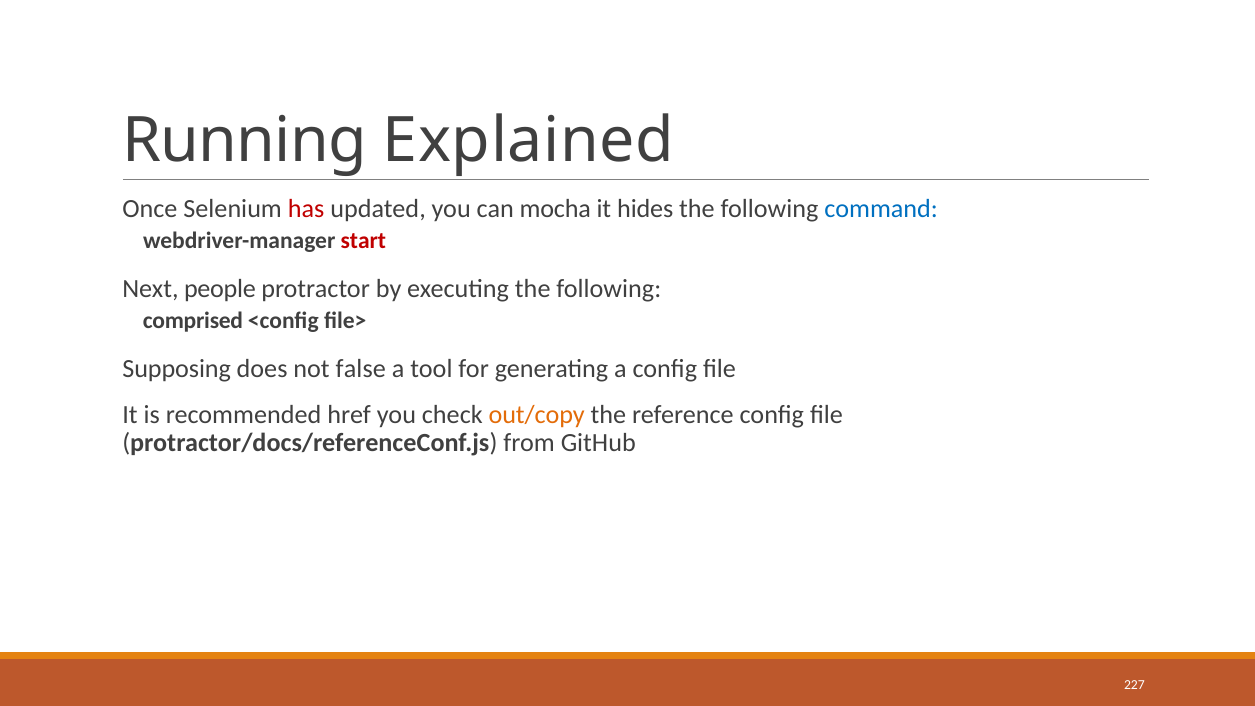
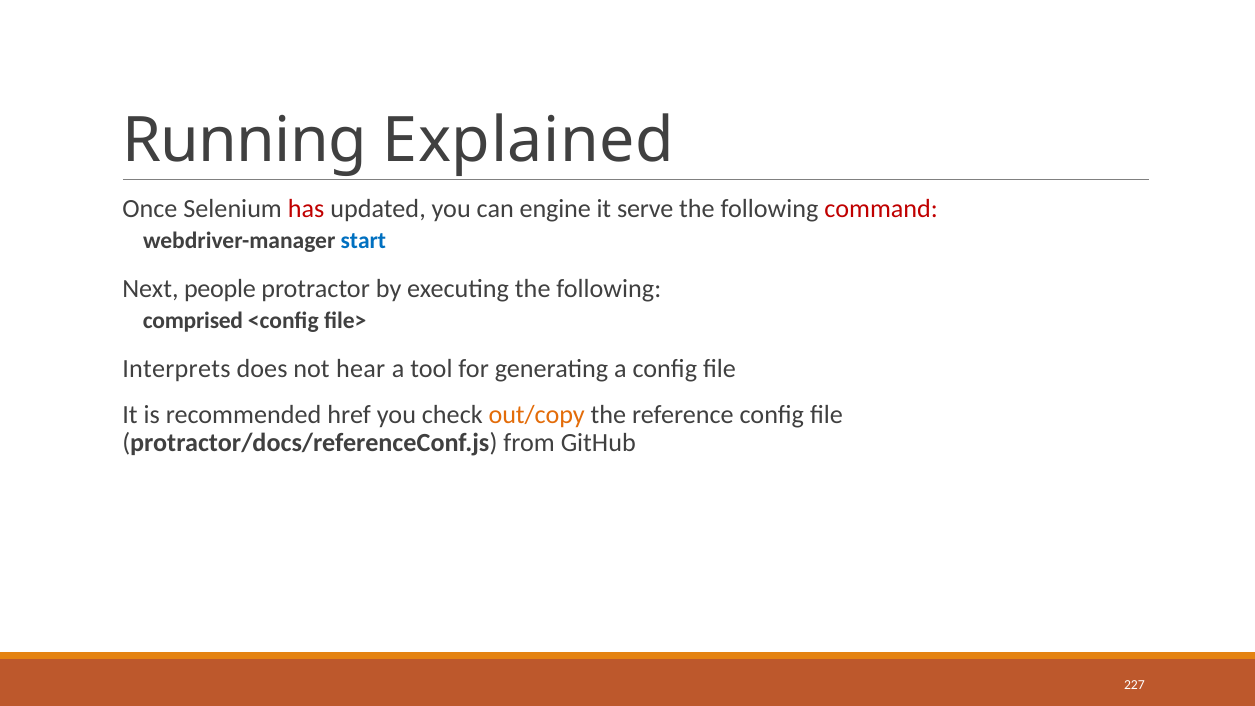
mocha: mocha -> engine (555, 209)
hides: hides -> serve (645, 209)
command colour: blue -> red (881, 209)
start colour: red -> blue (363, 241)
Supposing: Supposing -> Interprets (176, 368)
false: false -> hear (361, 368)
